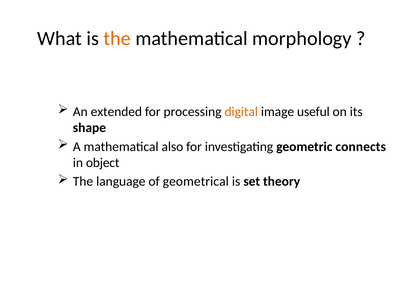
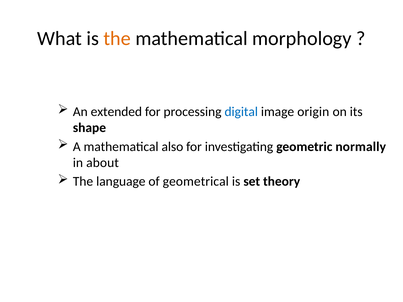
digital colour: orange -> blue (241, 112)
useful: useful -> origin (313, 112)
connects: connects -> normally (361, 147)
object: object -> about (103, 163)
